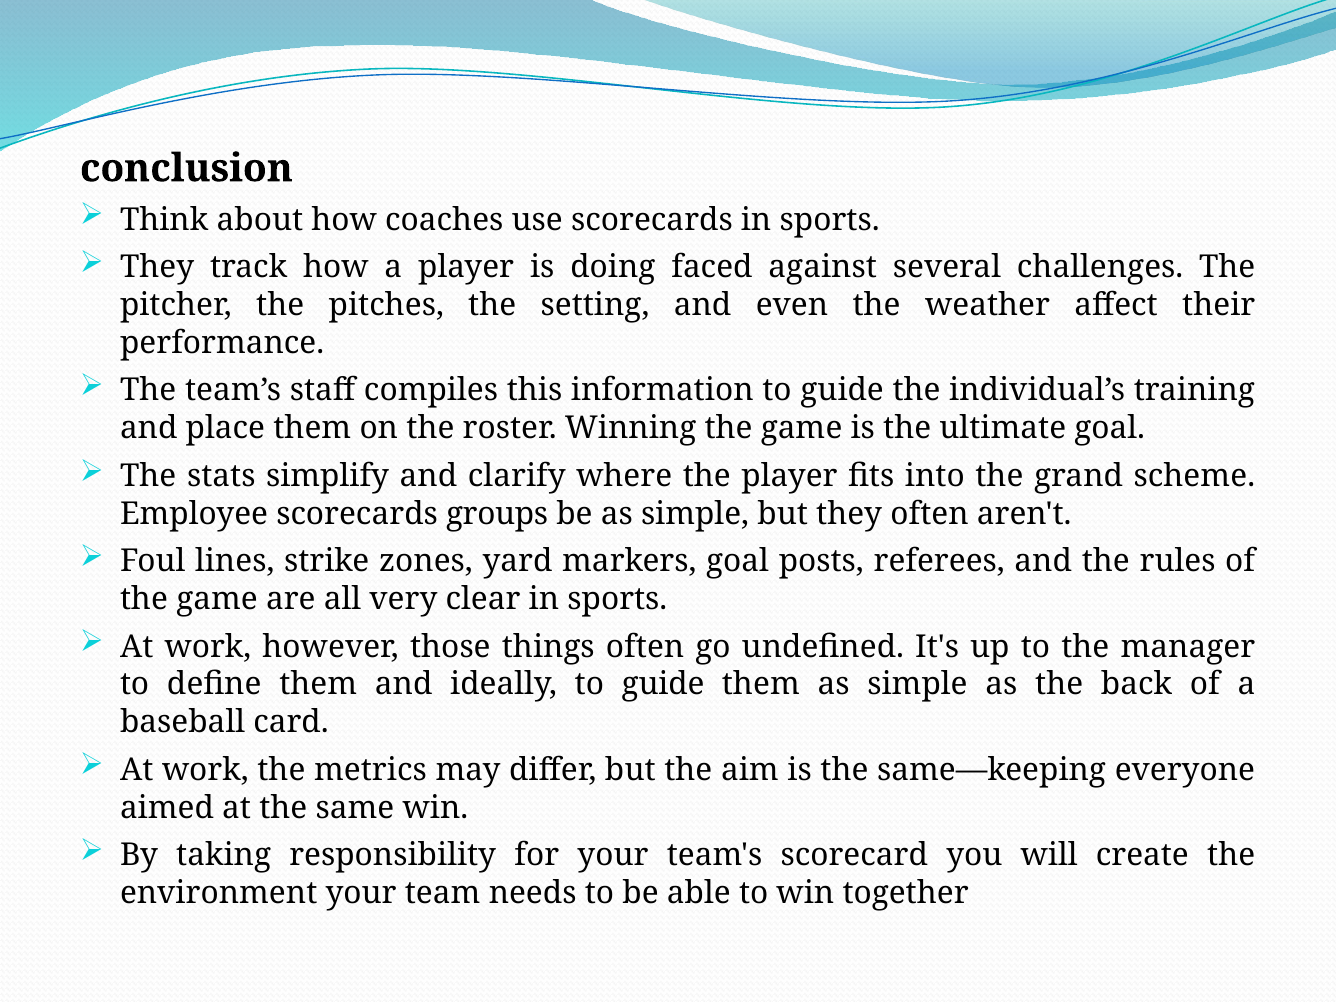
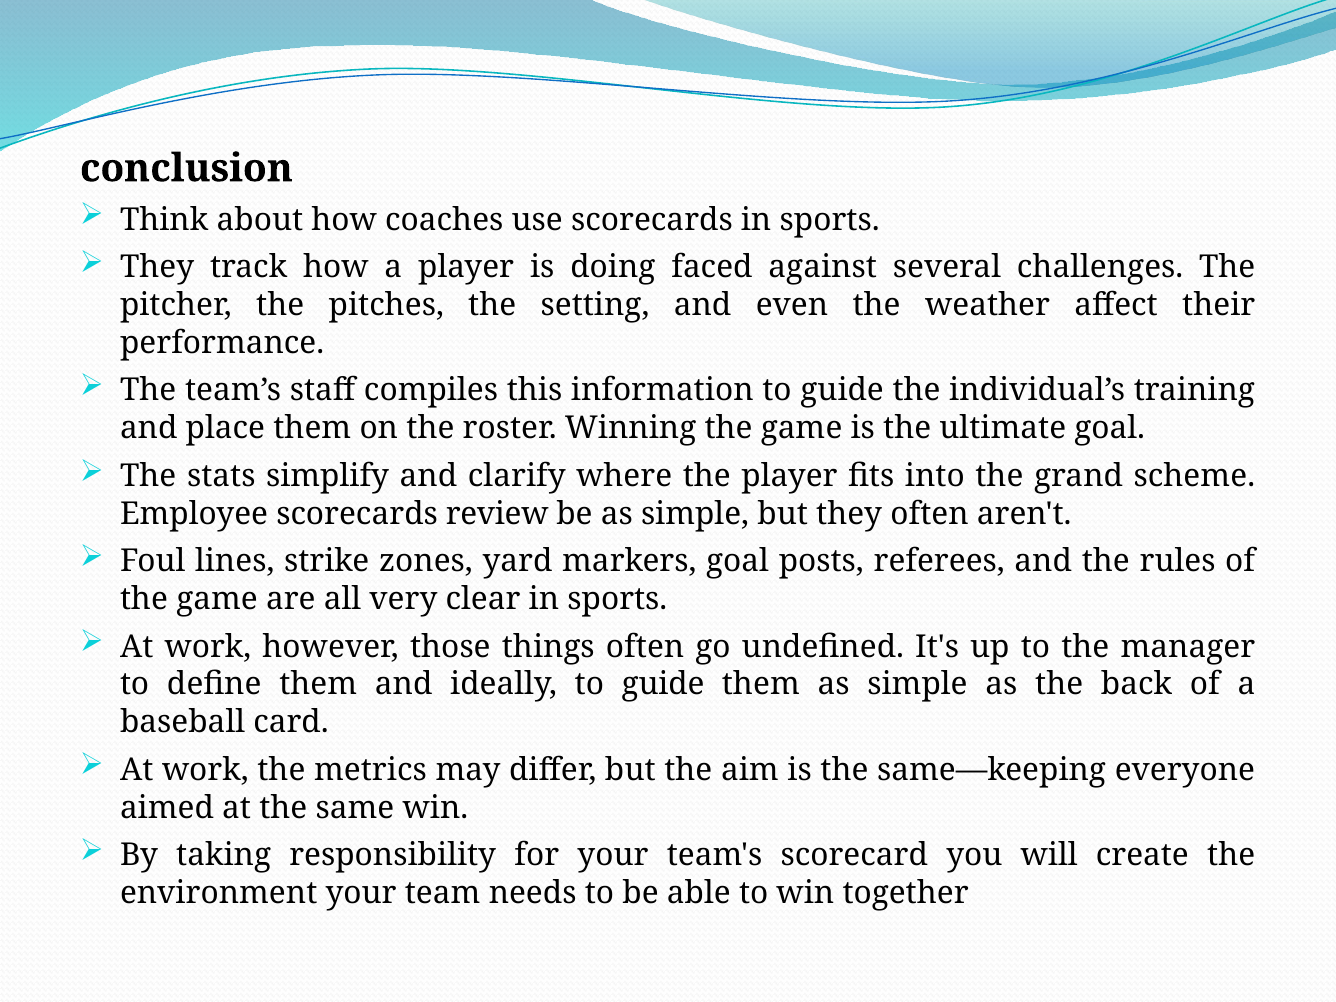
groups: groups -> review (497, 514)
